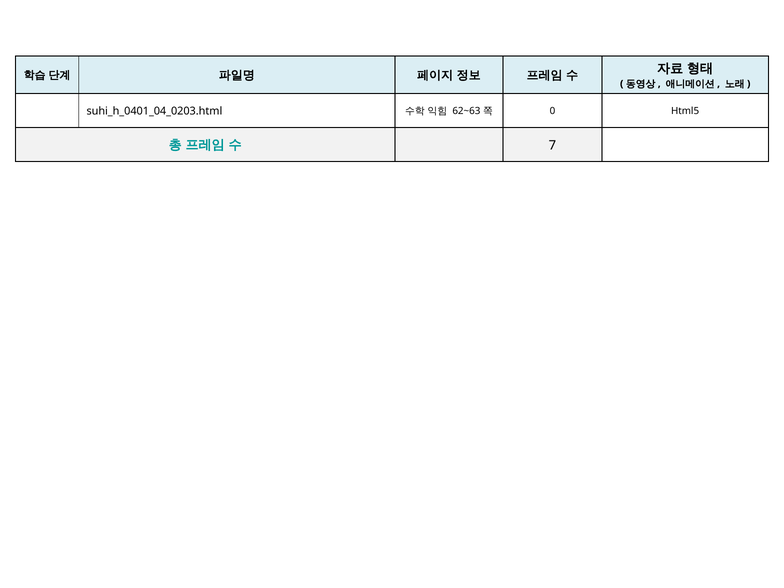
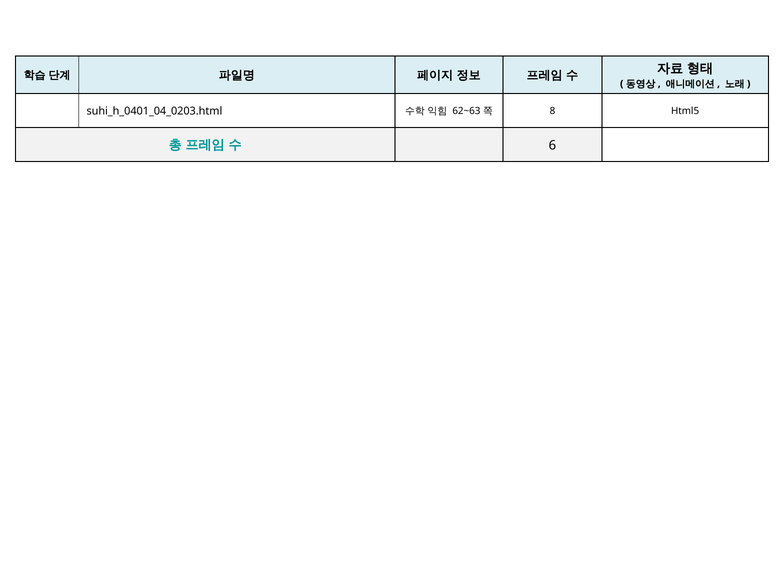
0: 0 -> 8 (552, 111)
7: 7 -> 6 (552, 145)
